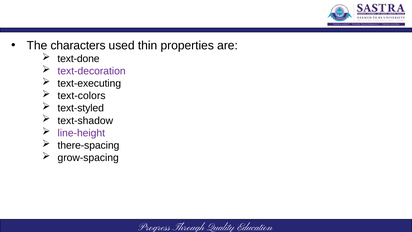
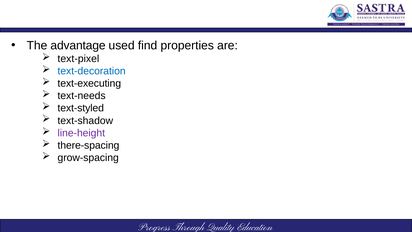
characters: characters -> advantage (78, 45)
thin: thin -> find (148, 45)
text-done: text-done -> text-pixel (78, 59)
text-decoration colour: purple -> blue (92, 71)
text-colors: text-colors -> text-needs (82, 96)
